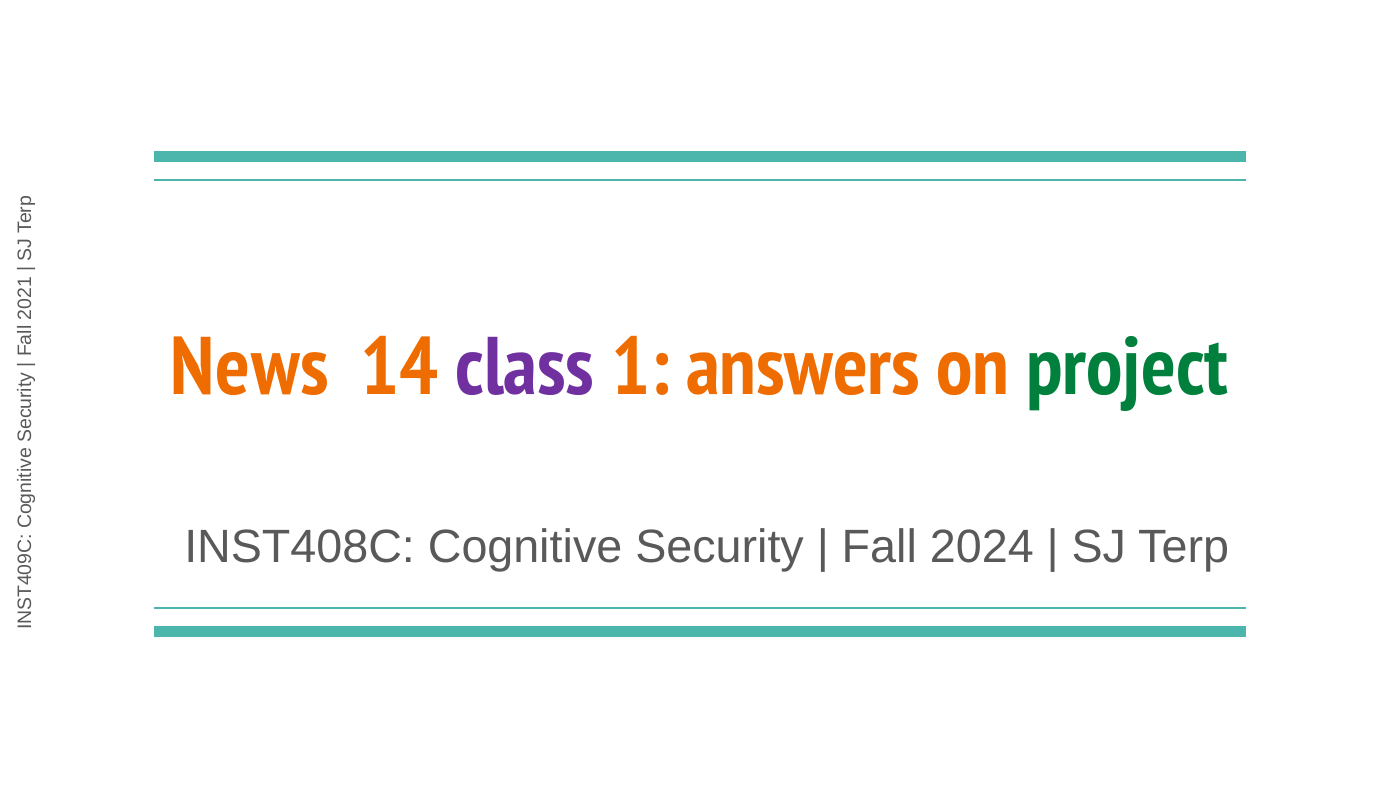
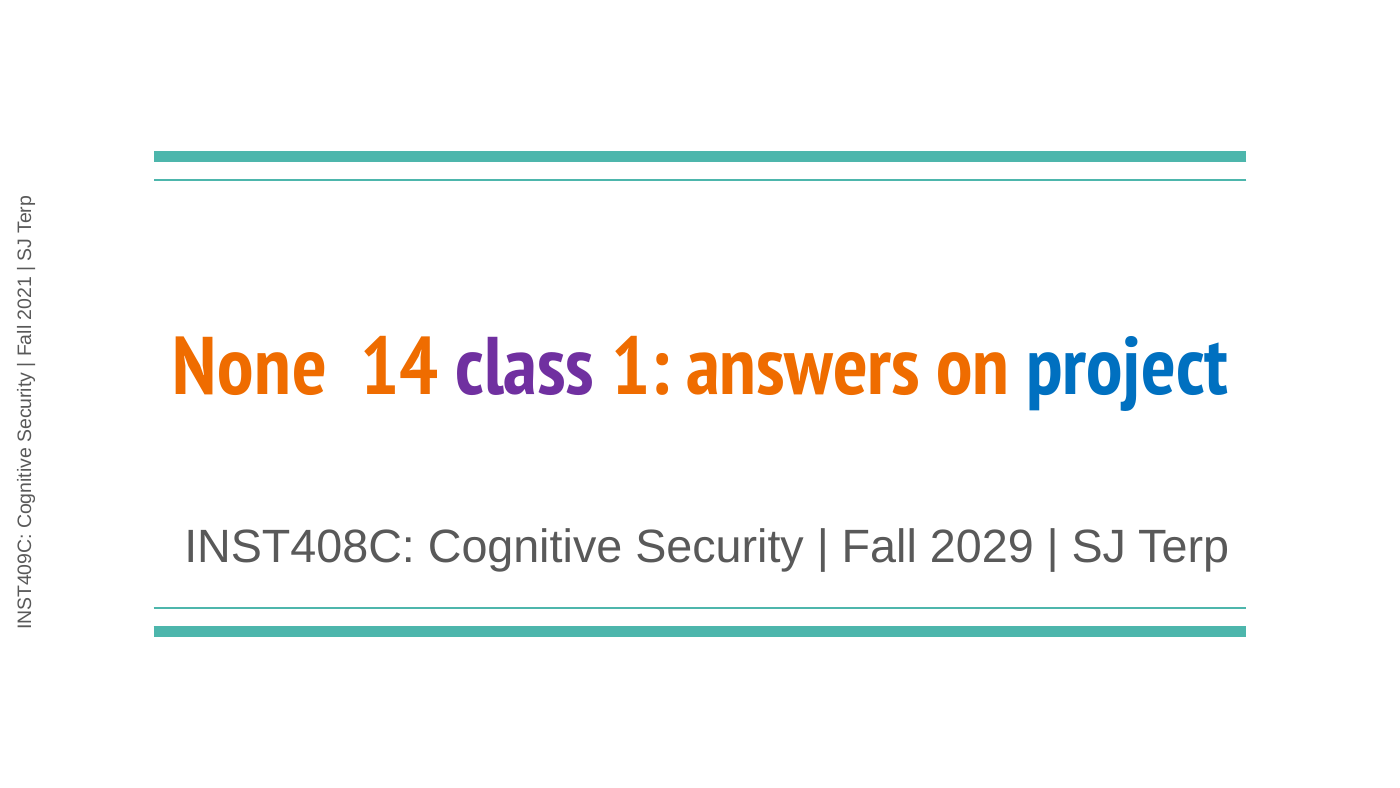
News: News -> None (250, 367)
project colour: green -> blue (1127, 367)
2024: 2024 -> 2029 (982, 547)
